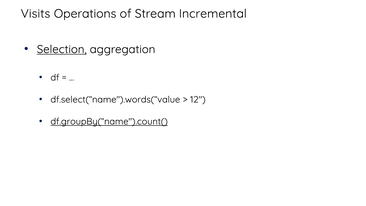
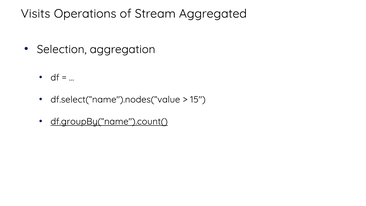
Incremental: Incremental -> Aggregated (213, 14)
Selection underline: present -> none (62, 49)
df.select(“name").words(“value: df.select(“name").words(“value -> df.select(“name").nodes(“value (115, 99)
12: 12 -> 15 (198, 99)
